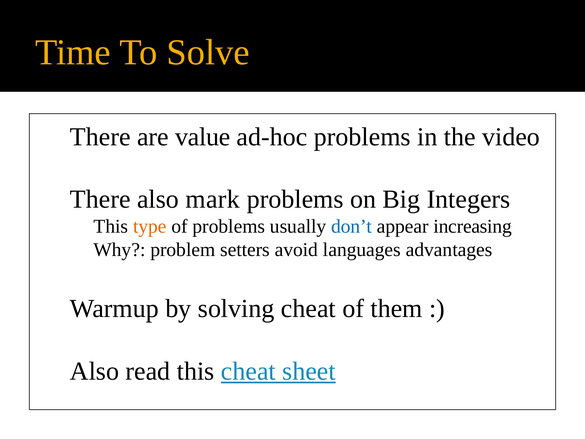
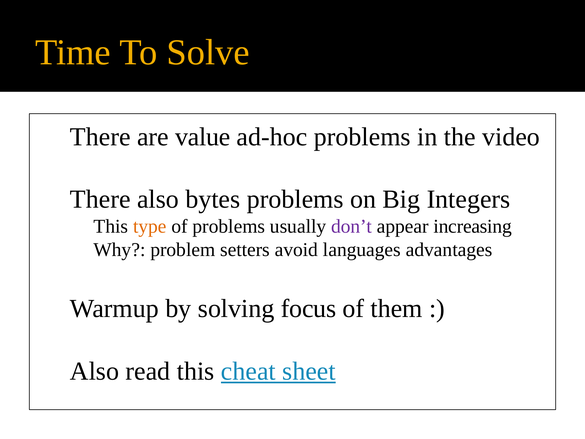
mark: mark -> bytes (213, 199)
don’t colour: blue -> purple (352, 226)
solving cheat: cheat -> focus (309, 308)
